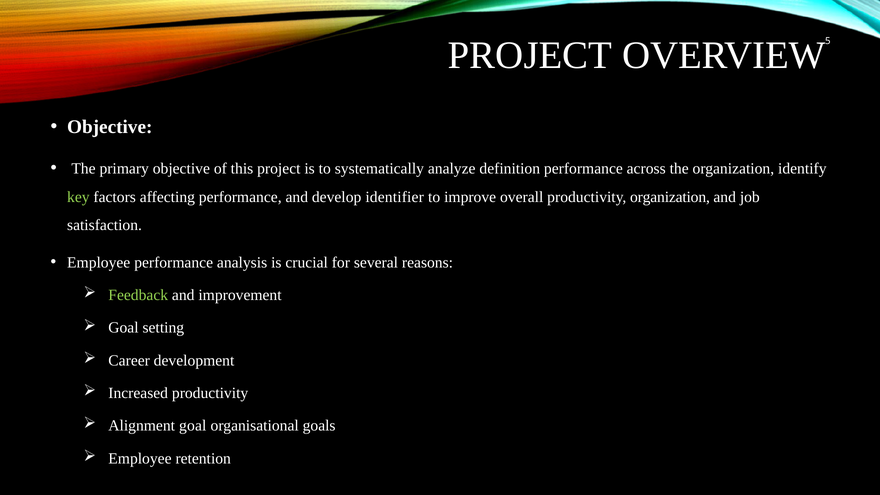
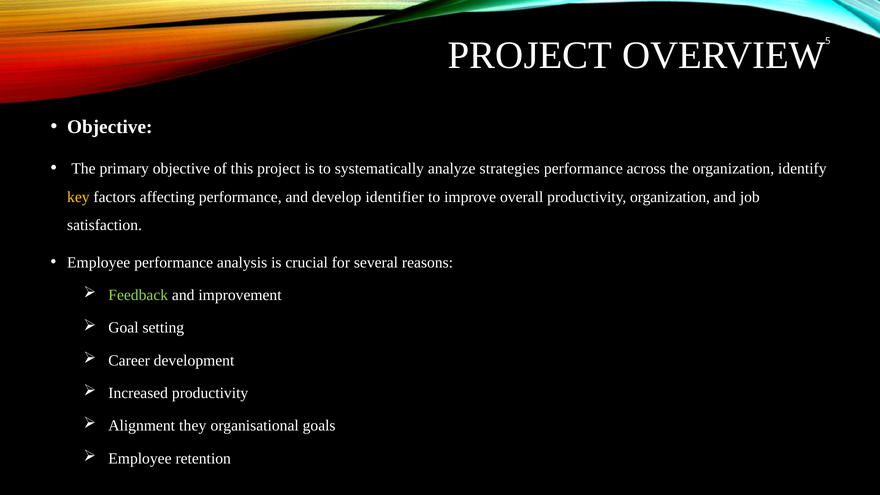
definition: definition -> strategies (510, 169)
key colour: light green -> yellow (78, 197)
Alignment goal: goal -> they (193, 426)
